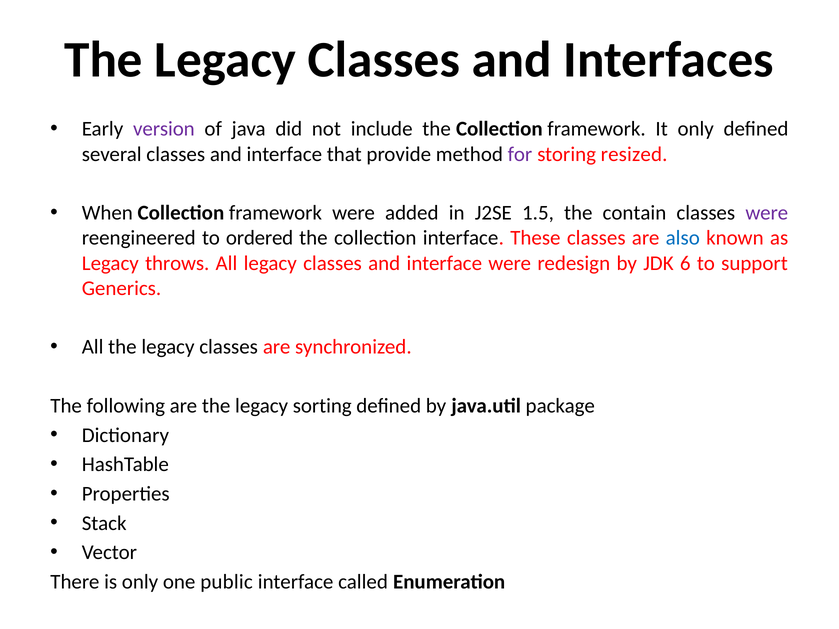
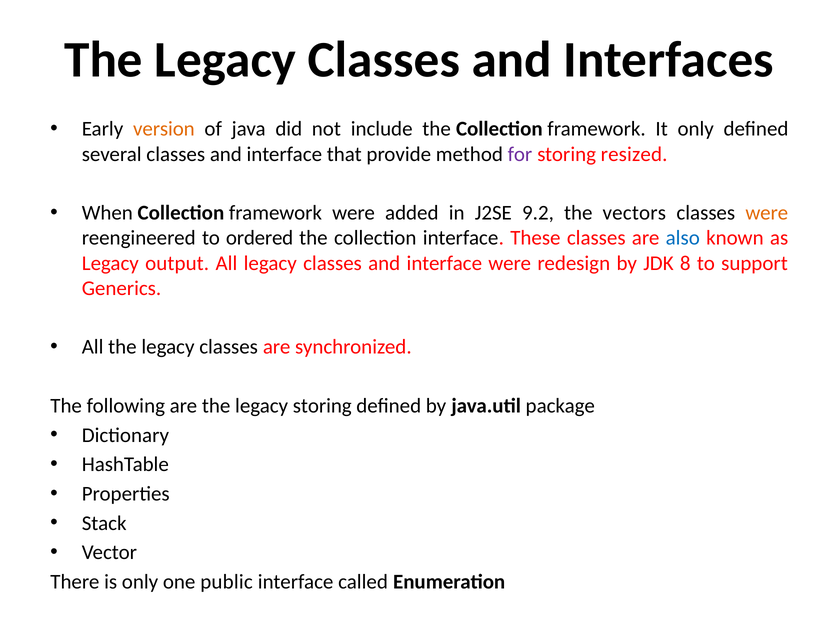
version colour: purple -> orange (164, 129)
1.5: 1.5 -> 9.2 (538, 213)
contain: contain -> vectors (634, 213)
were colour: purple -> orange (767, 213)
throws: throws -> output (177, 263)
6: 6 -> 8 (685, 263)
legacy sorting: sorting -> storing (322, 406)
